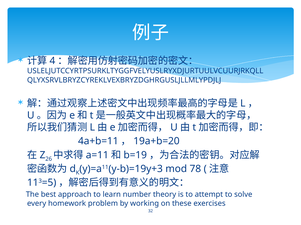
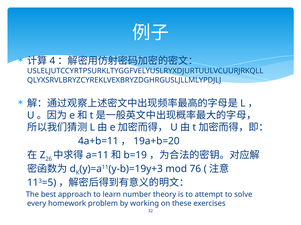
78: 78 -> 76 (195, 169)
